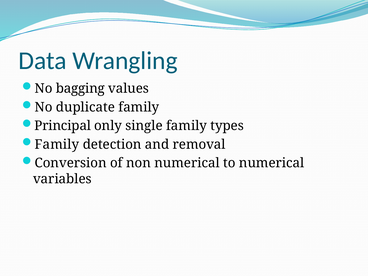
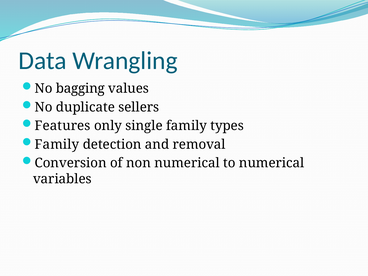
duplicate family: family -> sellers (139, 107)
Principal: Principal -> Features (63, 126)
